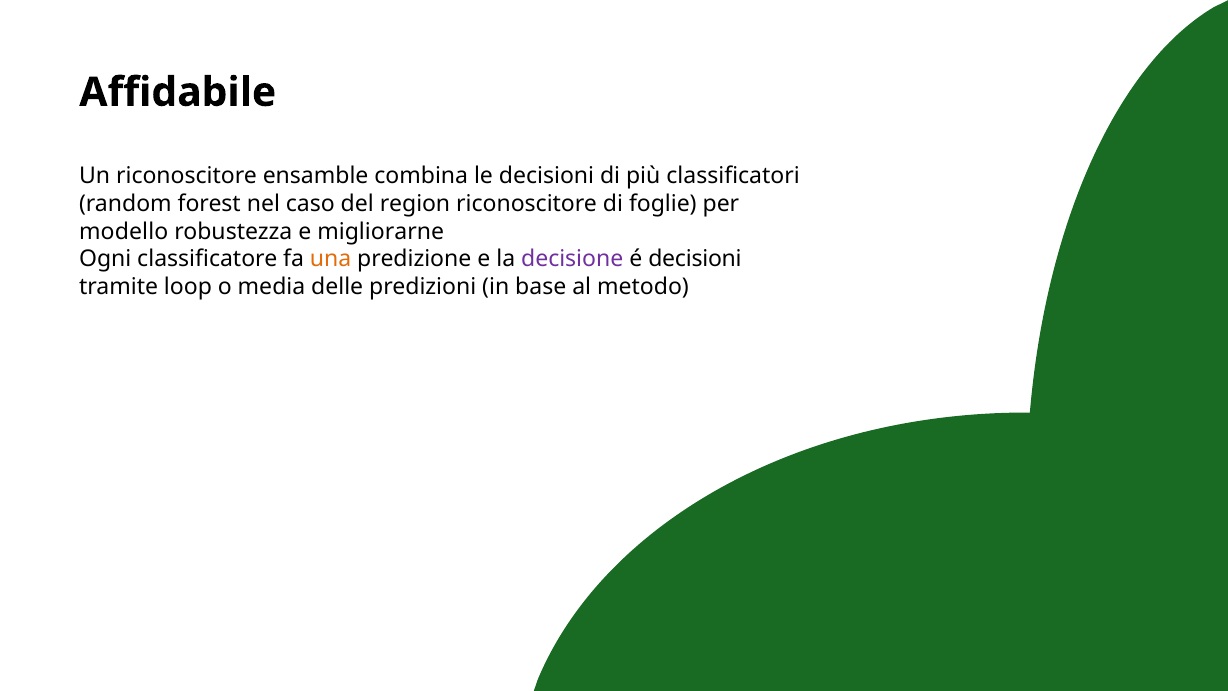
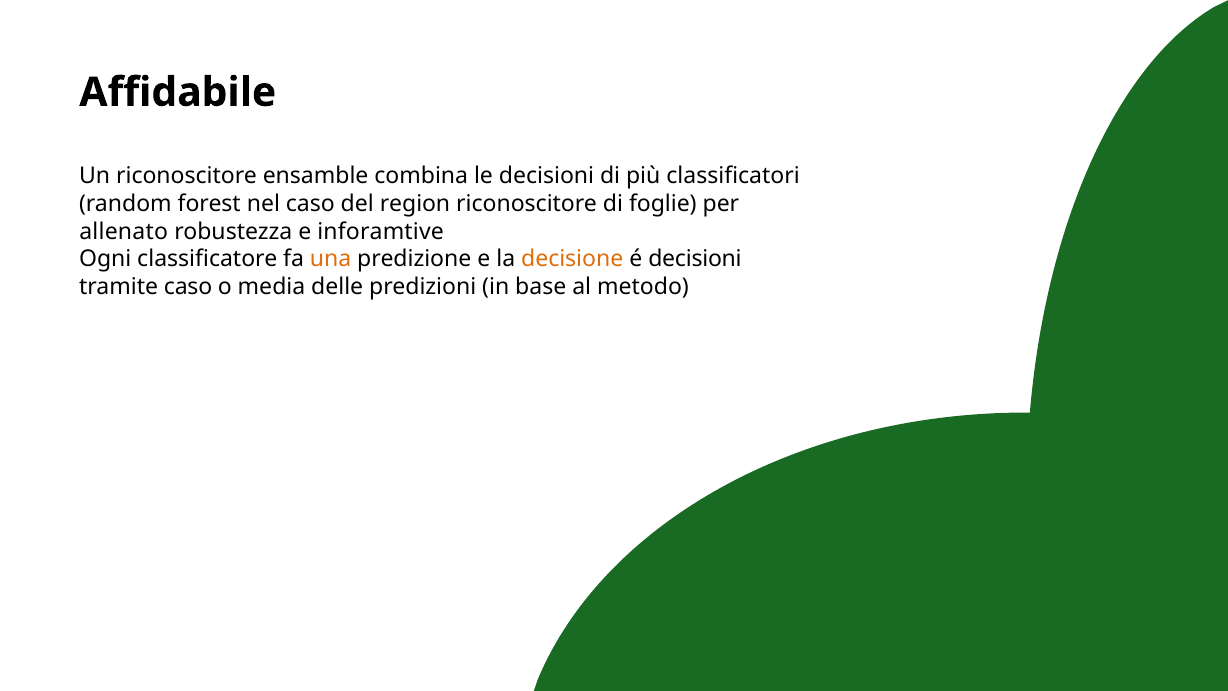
modello: modello -> allenato (124, 232)
migliorarne: migliorarne -> inforamtive (381, 232)
decisione colour: purple -> orange (572, 259)
tramite loop: loop -> caso (188, 287)
